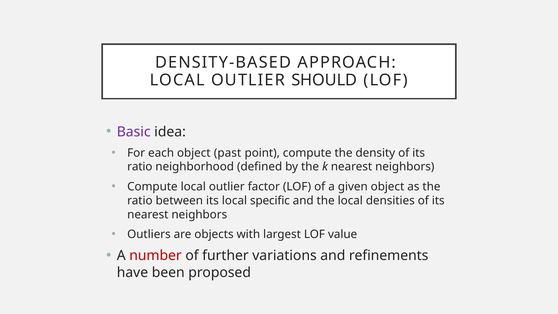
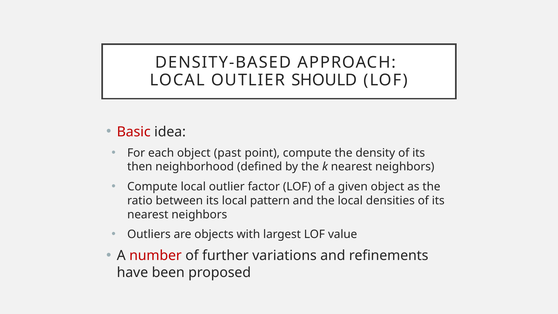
Basic colour: purple -> red (134, 132)
ratio: ratio -> then (140, 167)
specific: specific -> pattern (270, 201)
